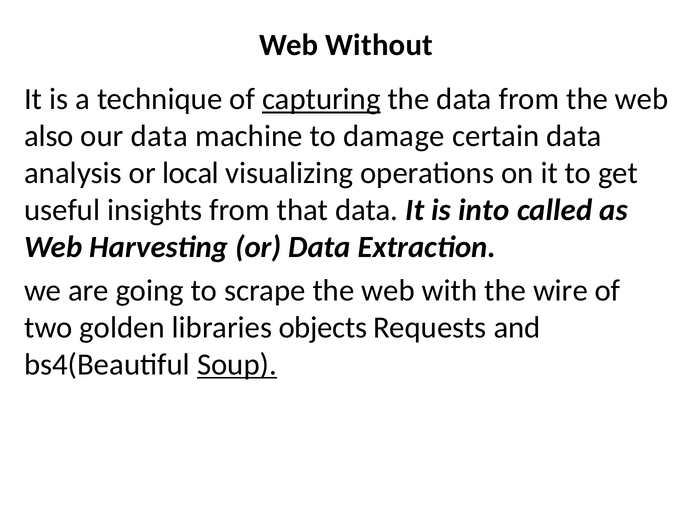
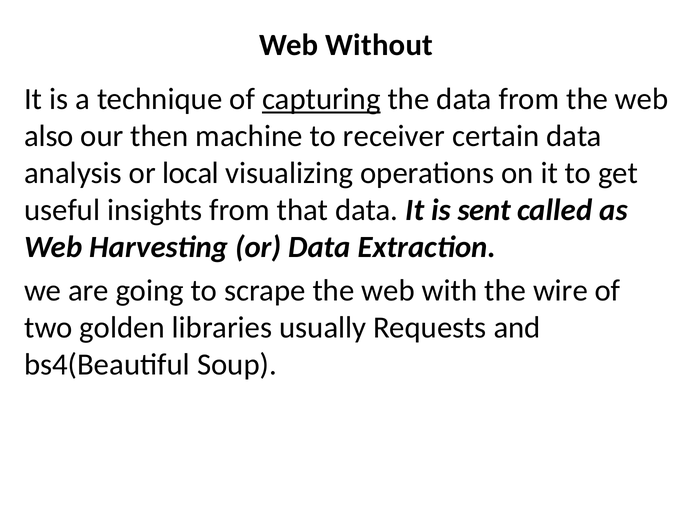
our data: data -> then (159, 136)
damage: damage -> receiver (394, 136)
into: into -> sent (484, 210)
objects: objects -> usually (323, 327)
Soup underline: present -> none (237, 364)
